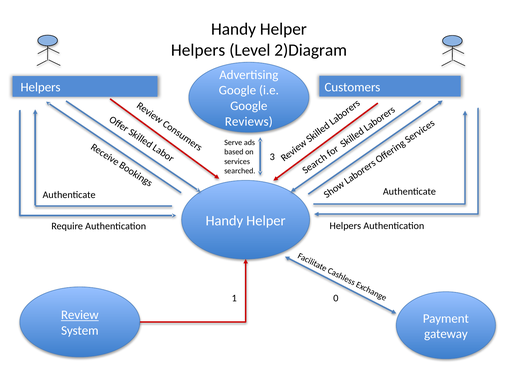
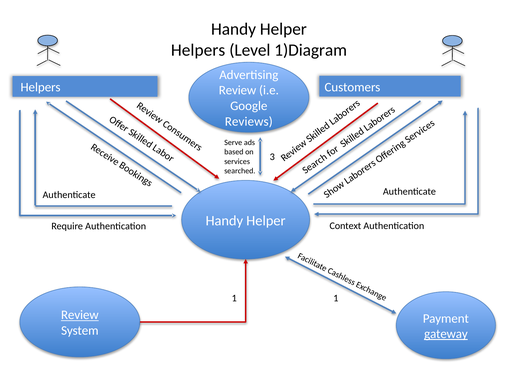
2)Diagram: 2)Diagram -> 1)Diagram (311, 50)
Google: Google -> Review (237, 90)
Authentication Helpers: Helpers -> Context (345, 226)
0: 0 -> 1 (336, 298)
gateway underline: none -> present (446, 334)
